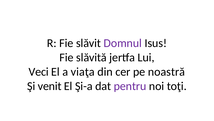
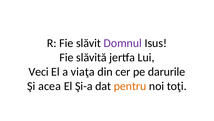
noastră: noastră -> darurile (167, 71)
venit: venit -> acea (50, 86)
pentru colour: purple -> orange (130, 86)
